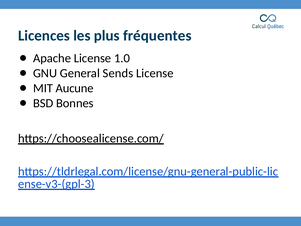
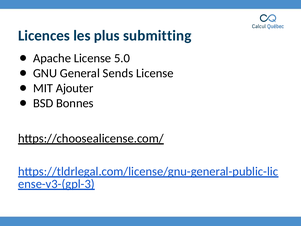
fréquentes: fréquentes -> submitting (157, 36)
1.0: 1.0 -> 5.0 (122, 58)
Aucune: Aucune -> Ajouter (75, 88)
